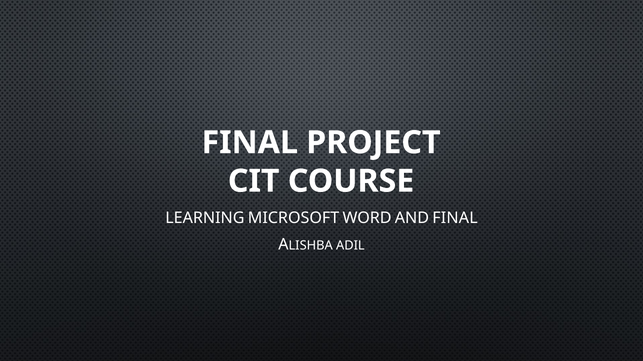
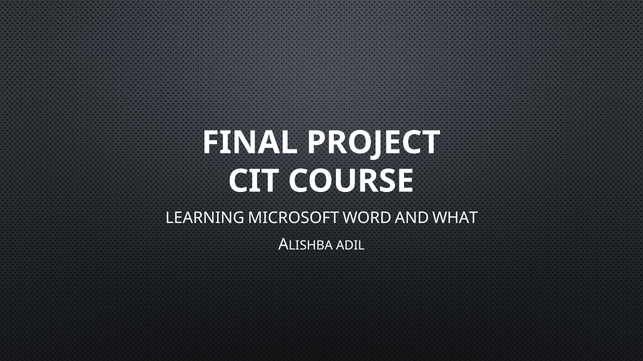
AND FINAL: FINAL -> WHAT (455, 218)
